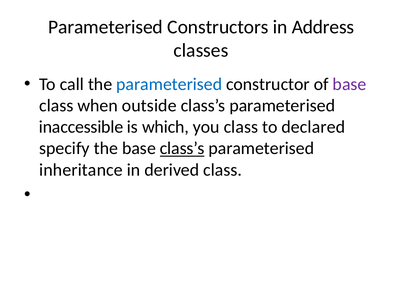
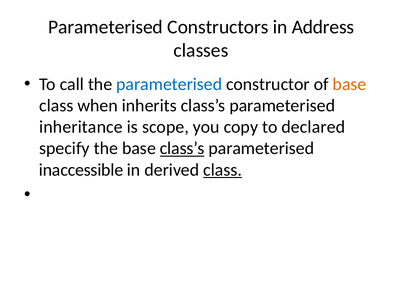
base colour: purple -> orange (350, 84)
outside: outside -> inherits (149, 106)
inaccessible: inaccessible -> inheritance (81, 127)
which: which -> scope (165, 127)
you class: class -> copy (241, 127)
inheritance: inheritance -> inaccessible (81, 170)
class underline: none -> present (223, 170)
